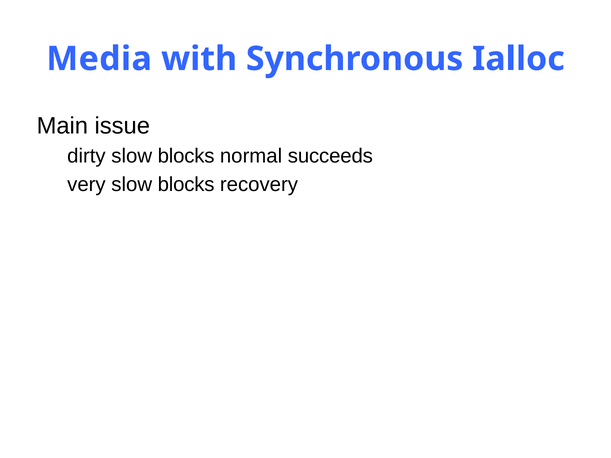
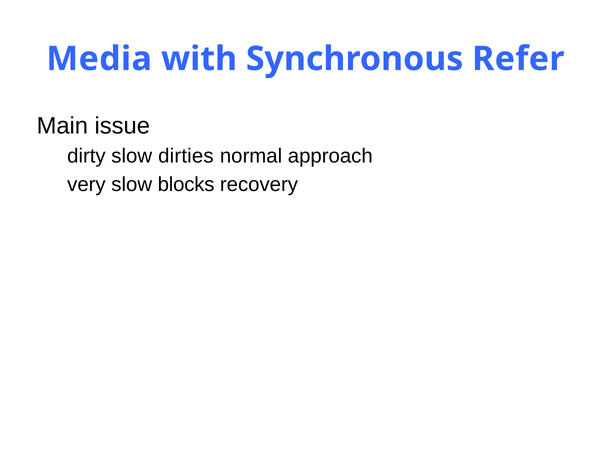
Ialloc: Ialloc -> Refer (518, 59)
blocks: blocks -> dirties (186, 156)
succeeds: succeeds -> approach (330, 156)
